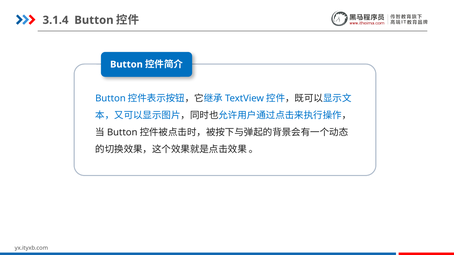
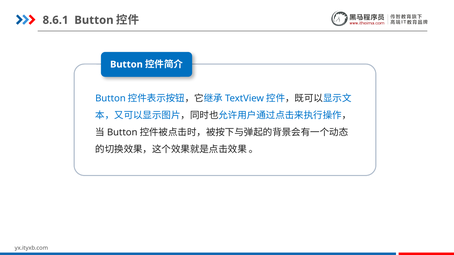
3.1.4: 3.1.4 -> 8.6.1 (56, 20)
